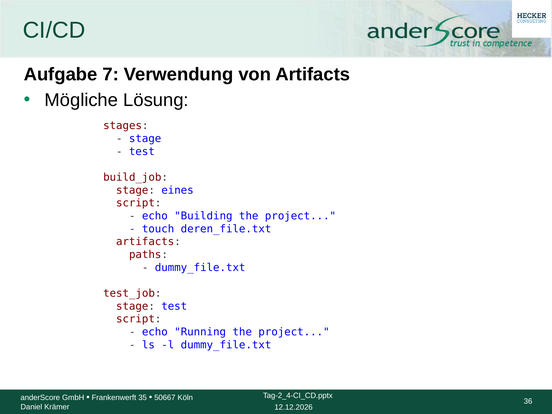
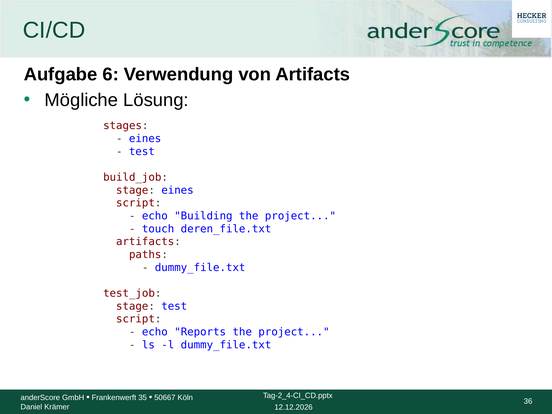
7: 7 -> 6 (111, 74)
stage: stage -> eines (145, 139)
Running: Running -> Reports (200, 332)
